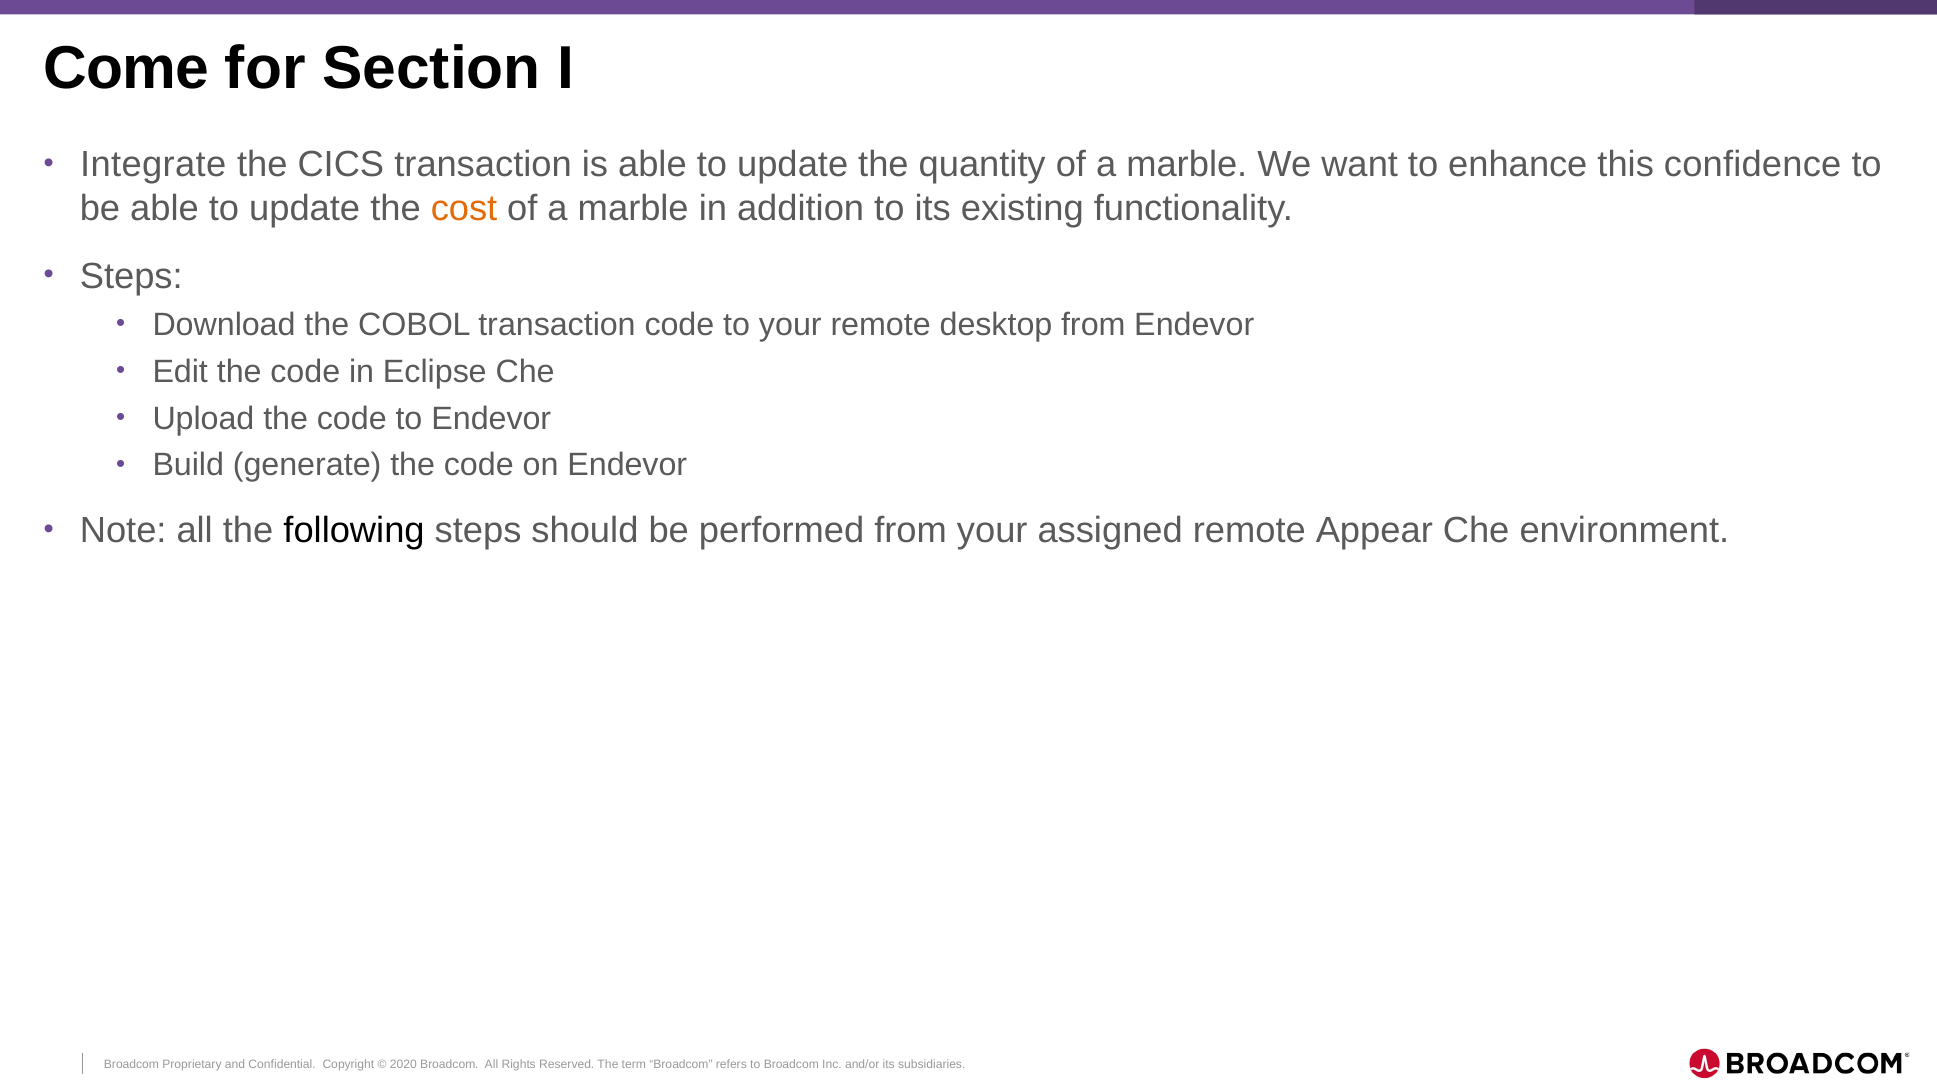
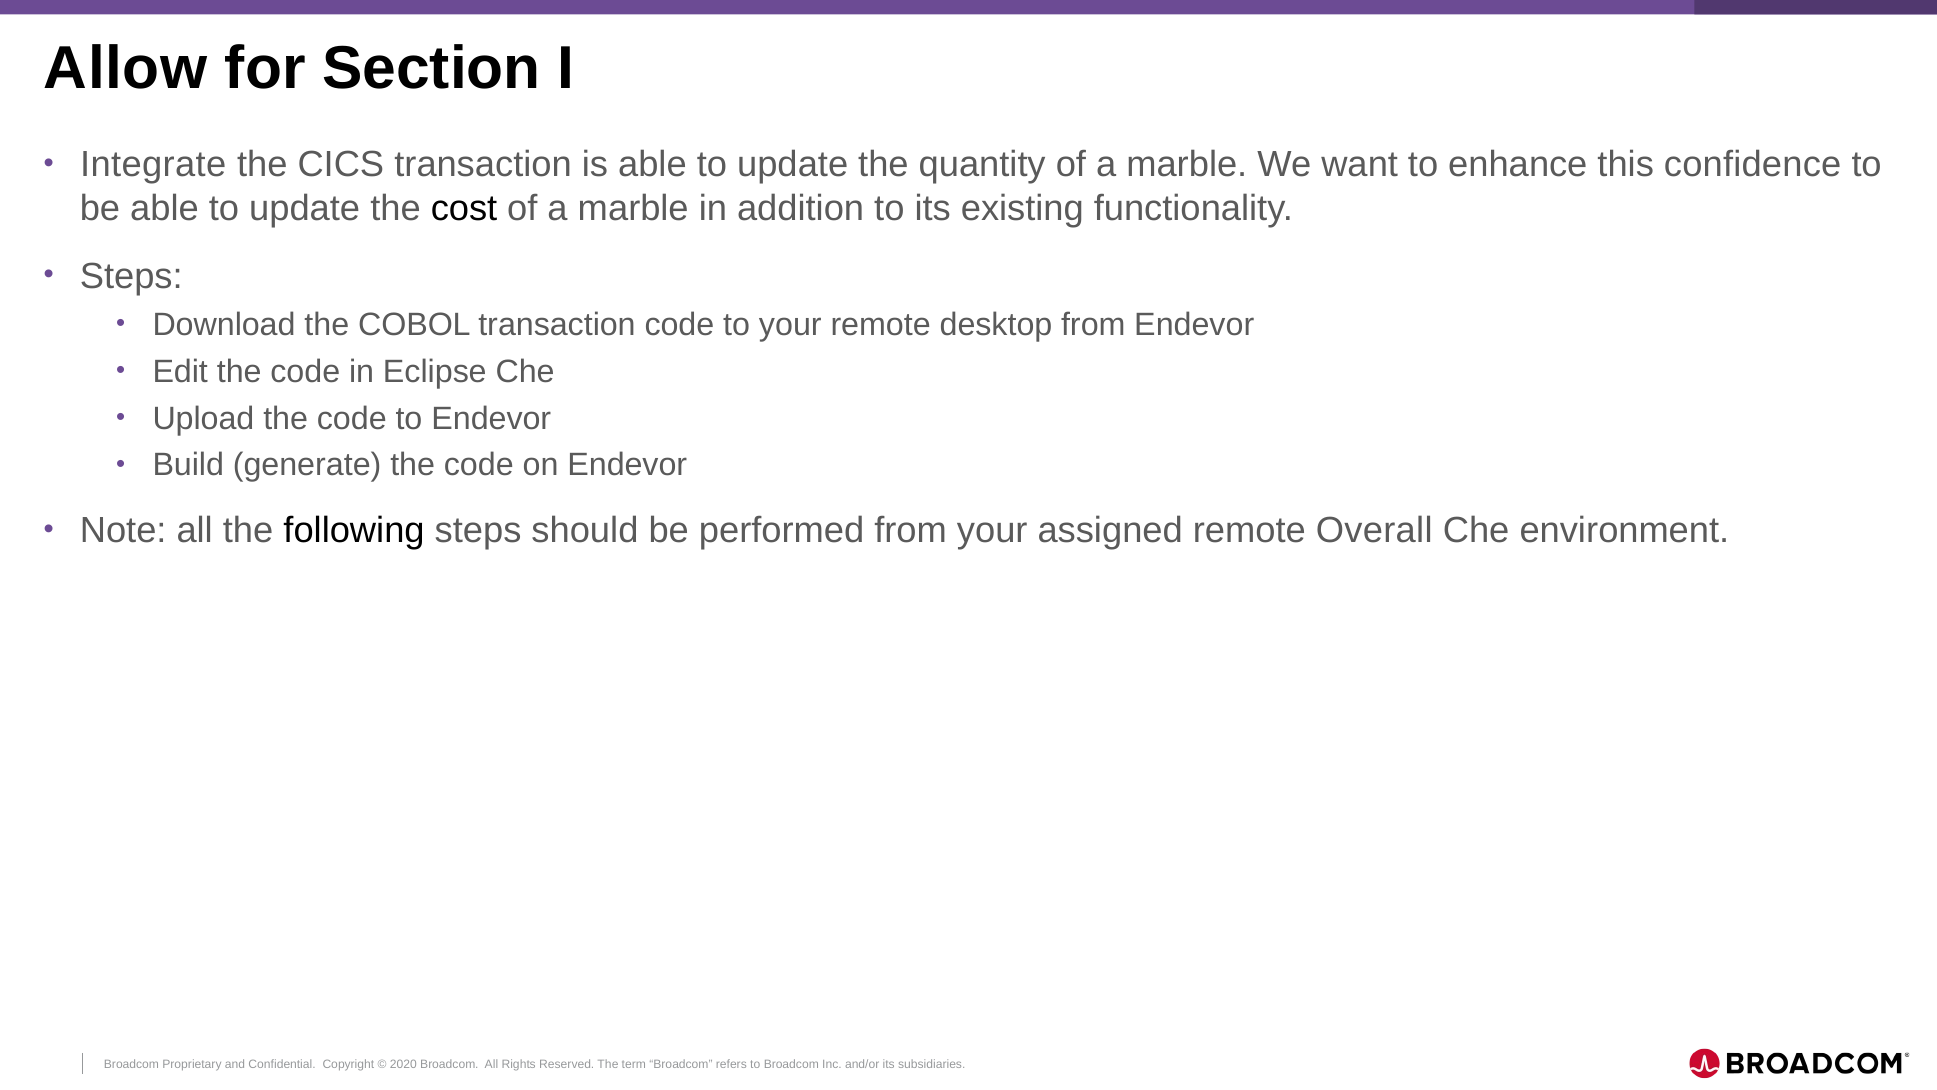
Come: Come -> Allow (126, 69)
cost colour: orange -> black (464, 208)
Appear: Appear -> Overall (1374, 531)
